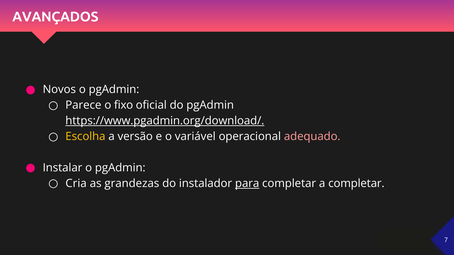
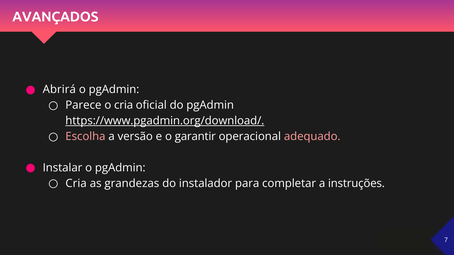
Novos: Novos -> Abrirá (59, 90)
o fixo: fixo -> cria (124, 105)
Escolha colour: yellow -> pink (85, 137)
variável: variável -> garantir (195, 137)
para underline: present -> none (247, 184)
a completar: completar -> instruções (356, 184)
